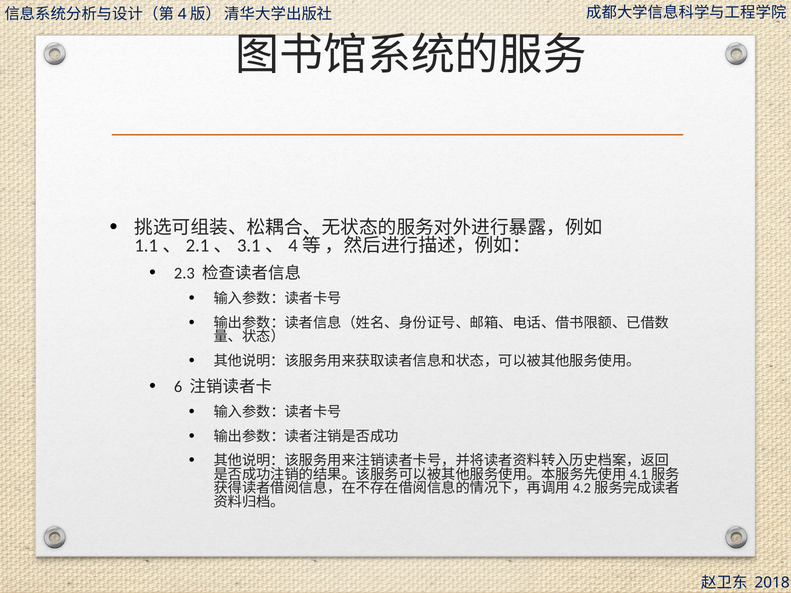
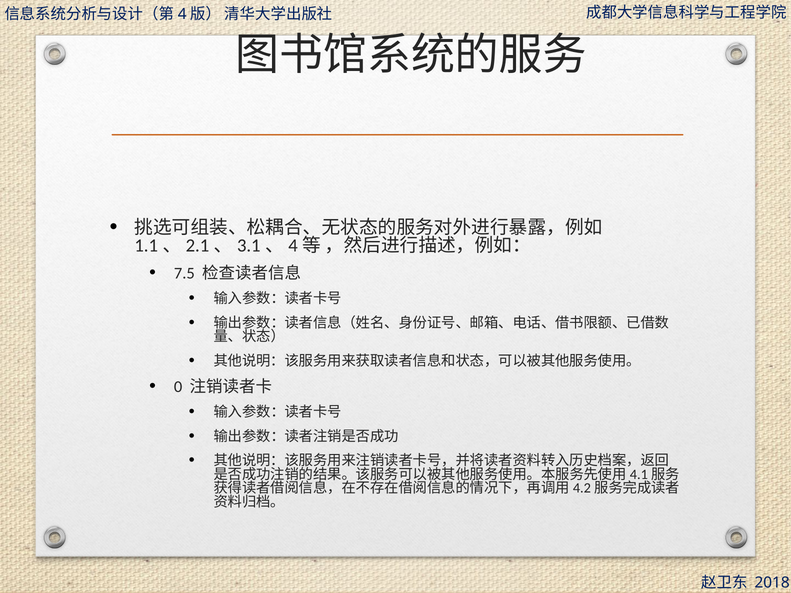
2.3: 2.3 -> 7.5 (184, 273)
6: 6 -> 0 (178, 387)
